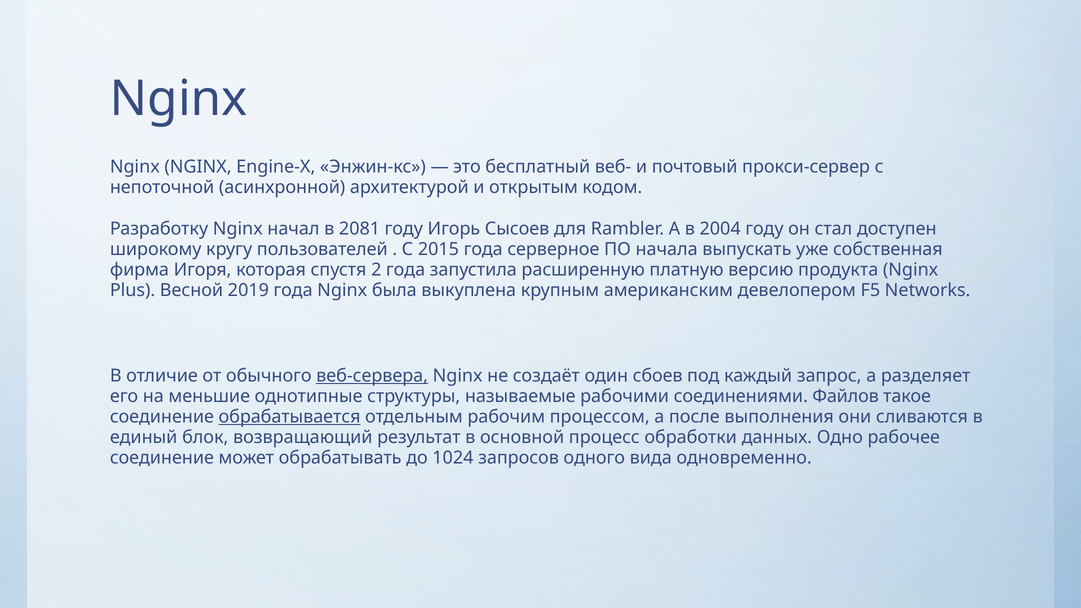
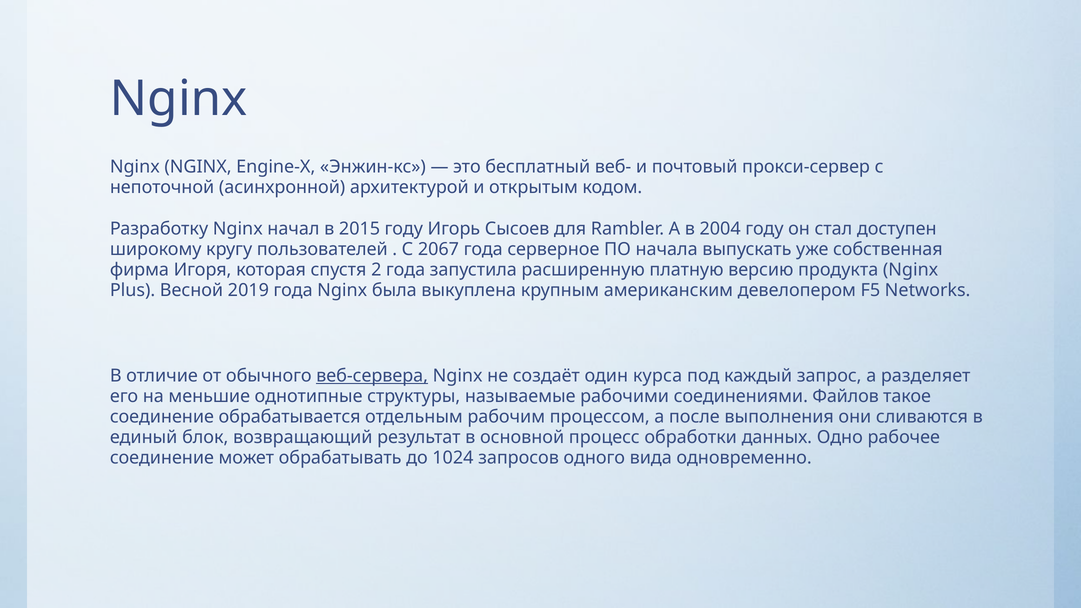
2081: 2081 -> 2015 (360, 229)
2015: 2015 -> 2067 (438, 249)
сбоев: сбоев -> курса (658, 376)
обрабатывается underline: present -> none (290, 417)
